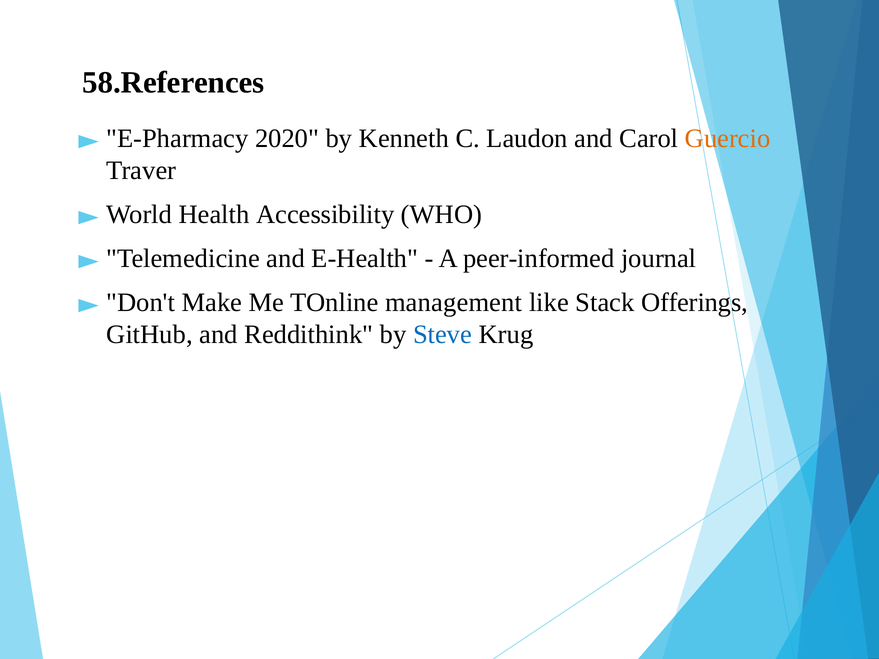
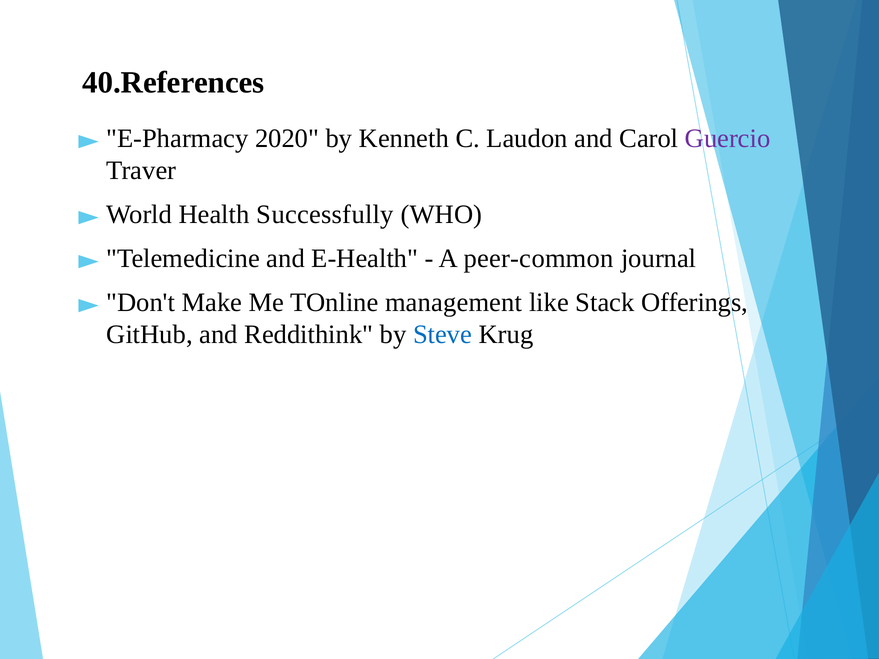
58.References: 58.References -> 40.References (173, 82)
Guercio colour: orange -> purple (728, 138)
Accessibility: Accessibility -> Successfully (325, 214)
peer-informed: peer-informed -> peer-common (539, 258)
